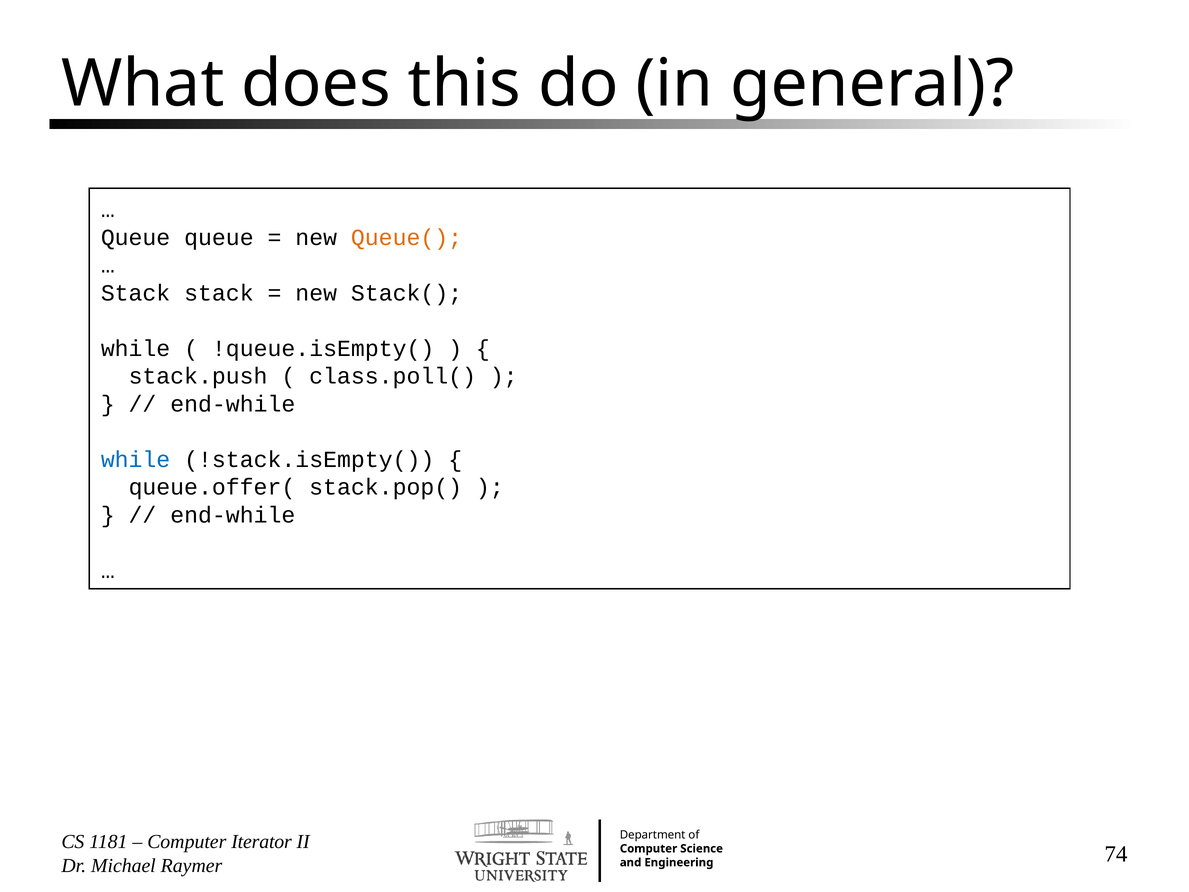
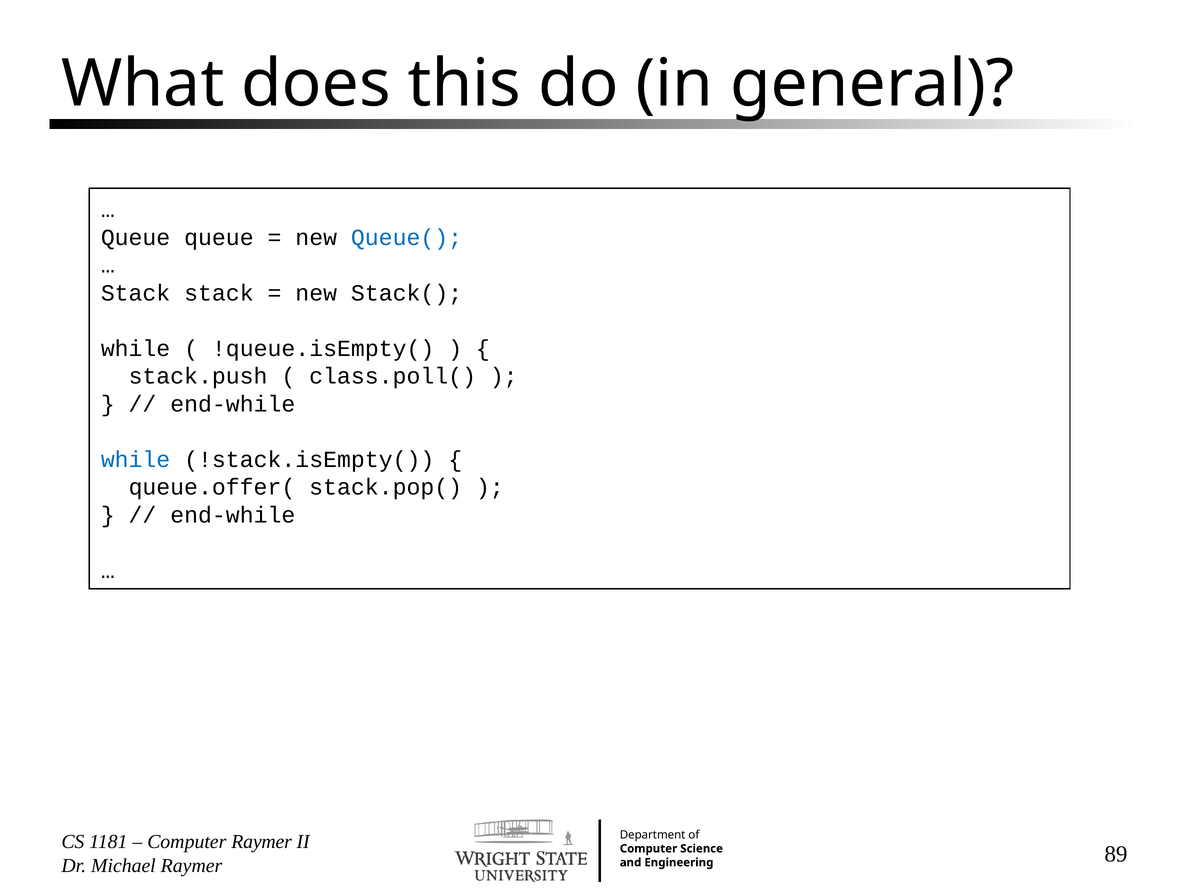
Queue( colour: orange -> blue (407, 237)
Computer Iterator: Iterator -> Raymer (262, 842)
74: 74 -> 89 (1116, 854)
